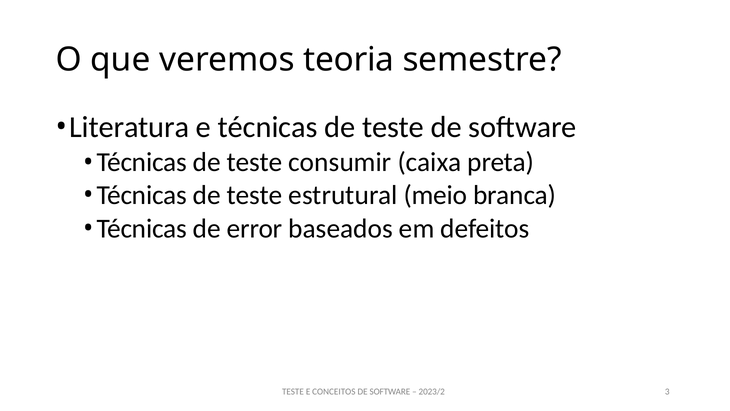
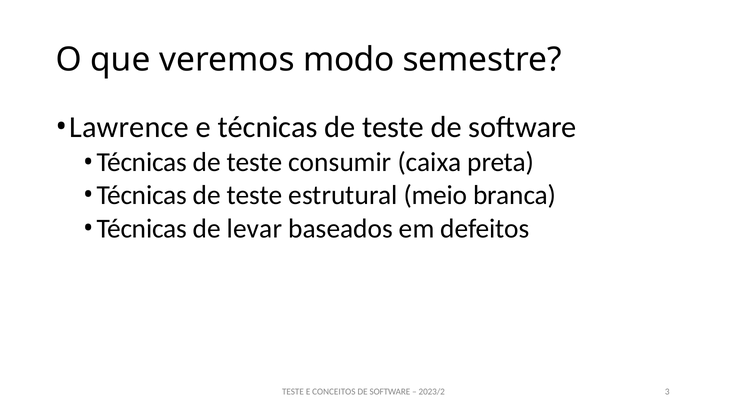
teoria: teoria -> modo (349, 60)
Literatura: Literatura -> Lawrence (129, 127)
error: error -> levar (255, 228)
